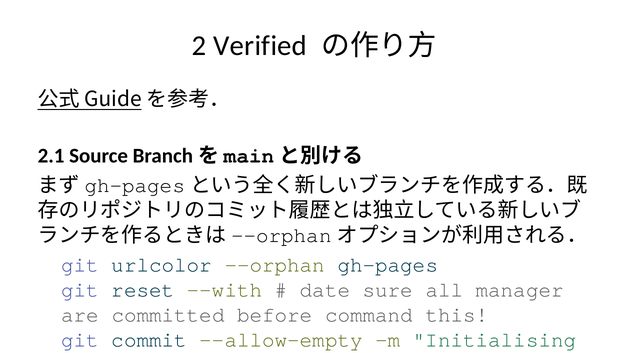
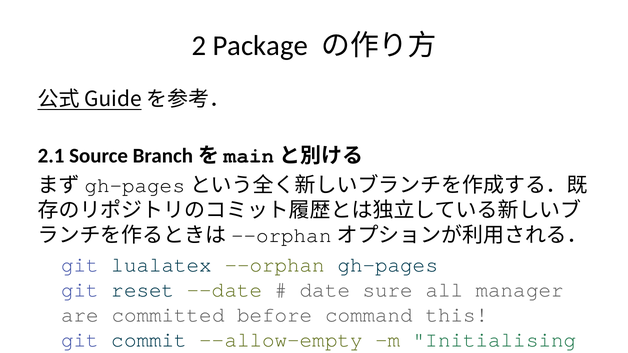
Verified: Verified -> Package (260, 46)
urlcolor: urlcolor -> lualatex (162, 265)
--with: --with -> --date (225, 290)
